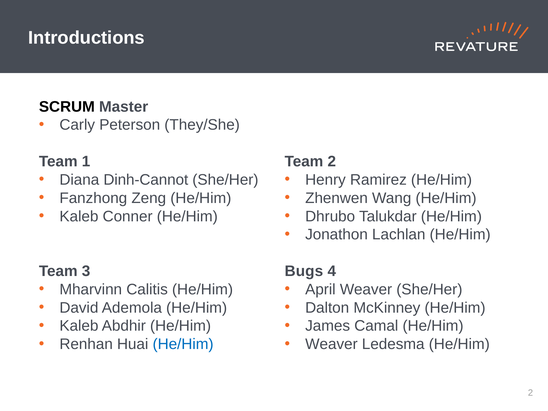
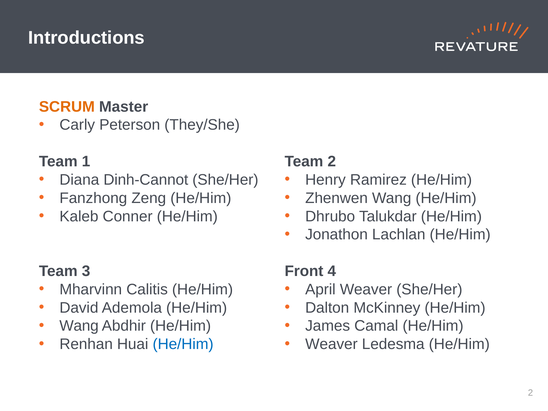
SCRUM colour: black -> orange (67, 107)
Bugs: Bugs -> Front (304, 271)
Kaleb: Kaleb -> Wang (79, 326)
